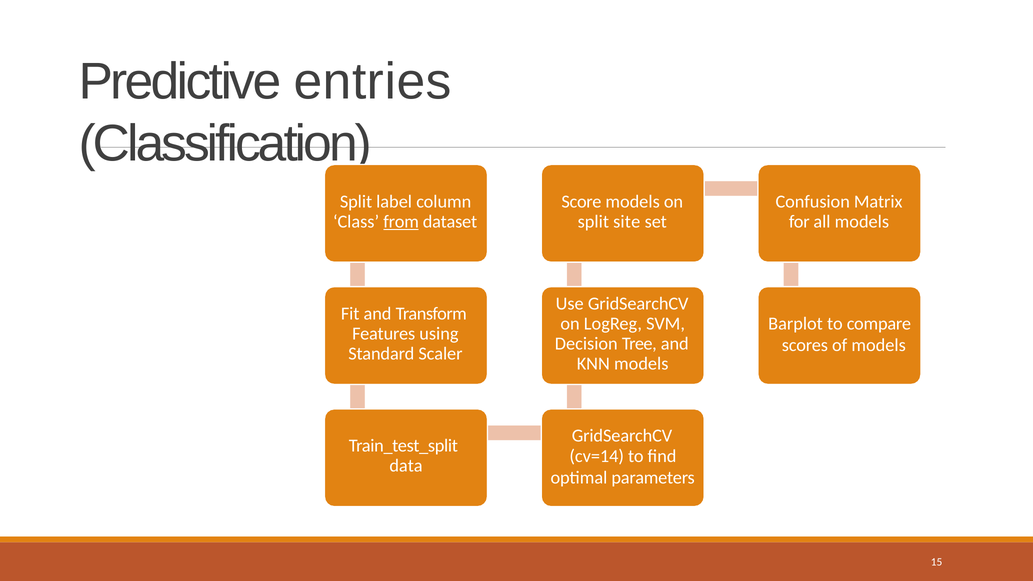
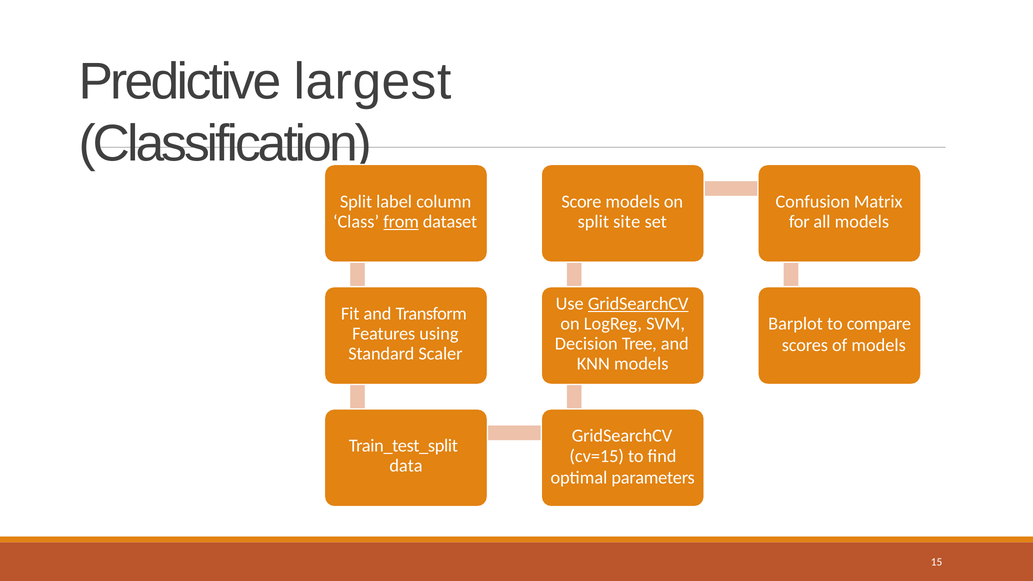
entries: entries -> largest (373, 82)
GridSearchCV underline: none -> present (638, 304)
cv=14: cv=14 -> cv=15 (597, 456)
